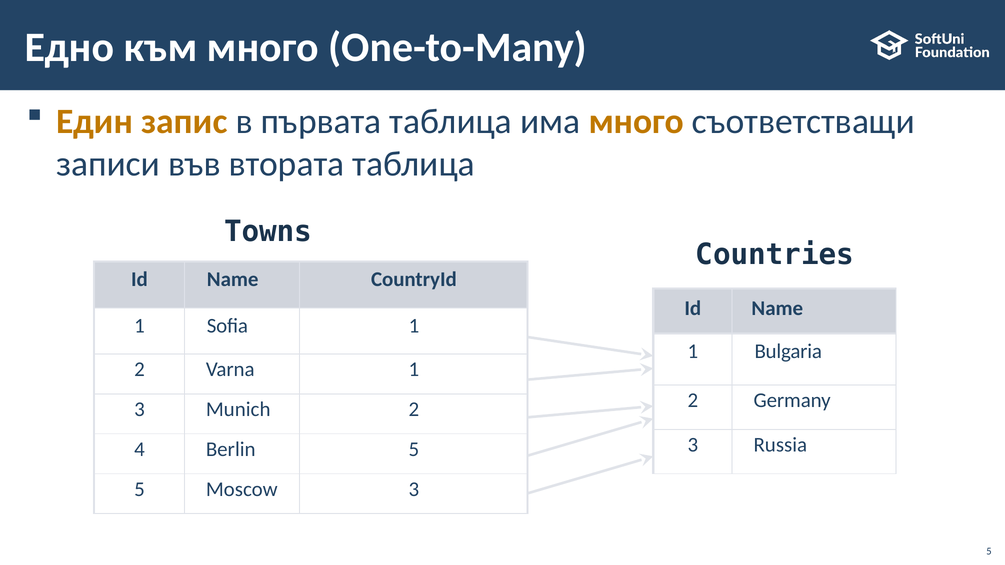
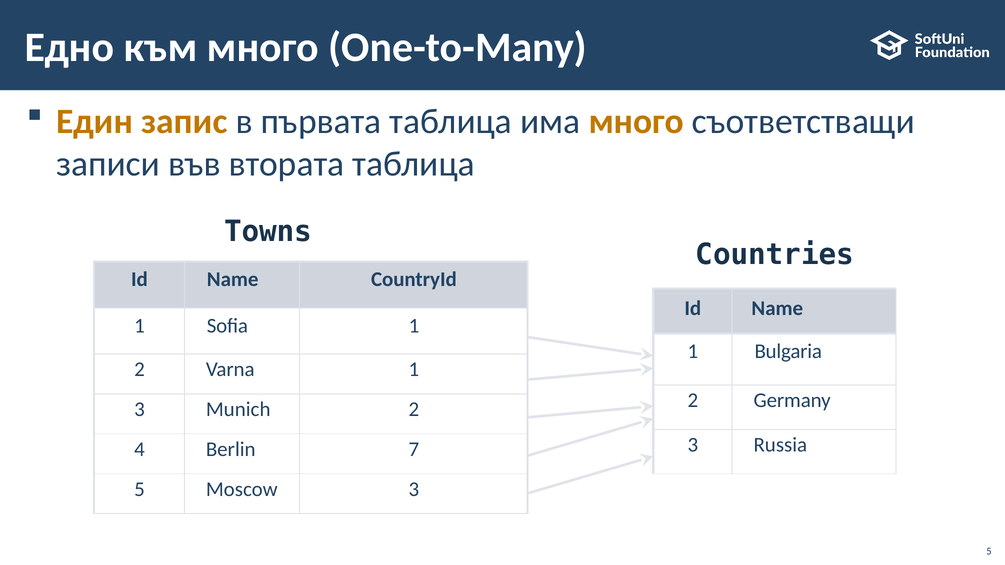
Berlin 5: 5 -> 7 (414, 450)
